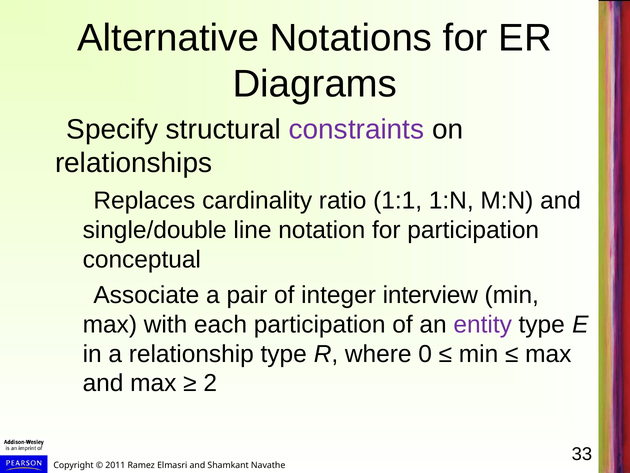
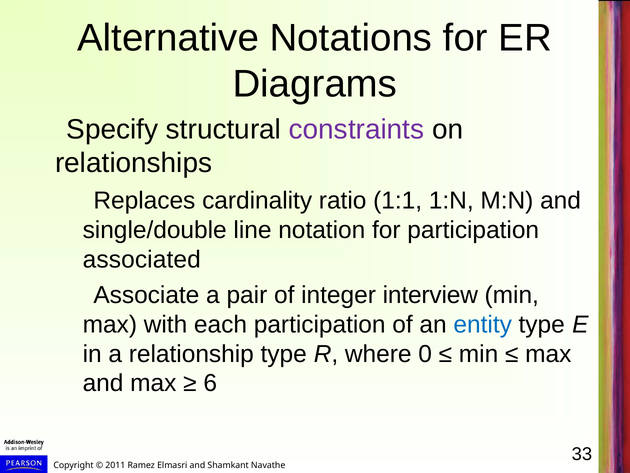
conceptual: conceptual -> associated (142, 259)
entity colour: purple -> blue (483, 324)
2: 2 -> 6 (210, 383)
